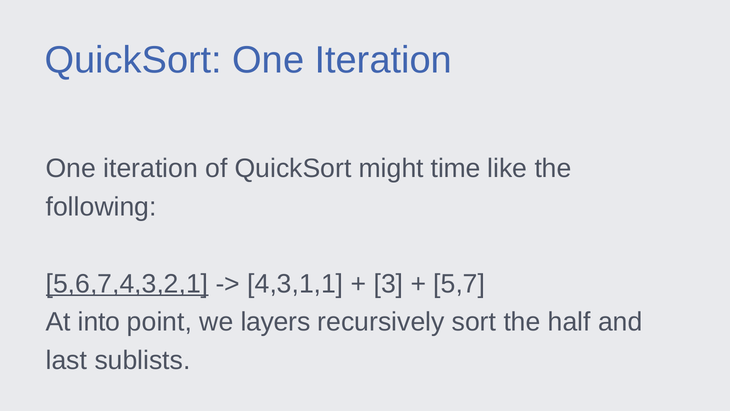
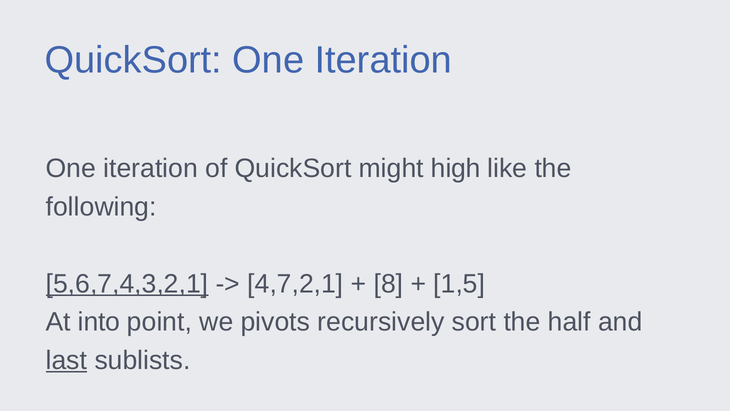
time: time -> high (456, 169)
4,3,1,1: 4,3,1,1 -> 4,7,2,1 (295, 283)
3: 3 -> 8 (388, 283)
5,7: 5,7 -> 1,5 (459, 283)
layers: layers -> pivots (275, 322)
last underline: none -> present (66, 360)
